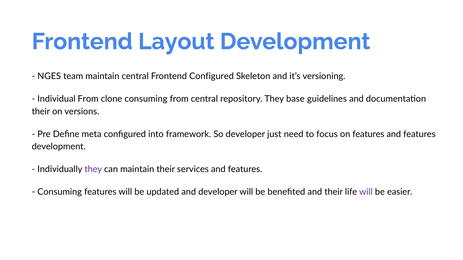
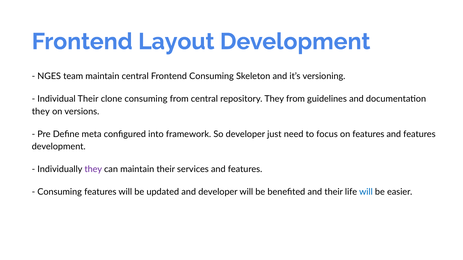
Frontend Configured: Configured -> Consuming (212, 76)
Individual From: From -> Their (88, 99)
They base: base -> from (296, 99)
their: their -> they (41, 112)
will colour: purple -> blue (366, 192)
